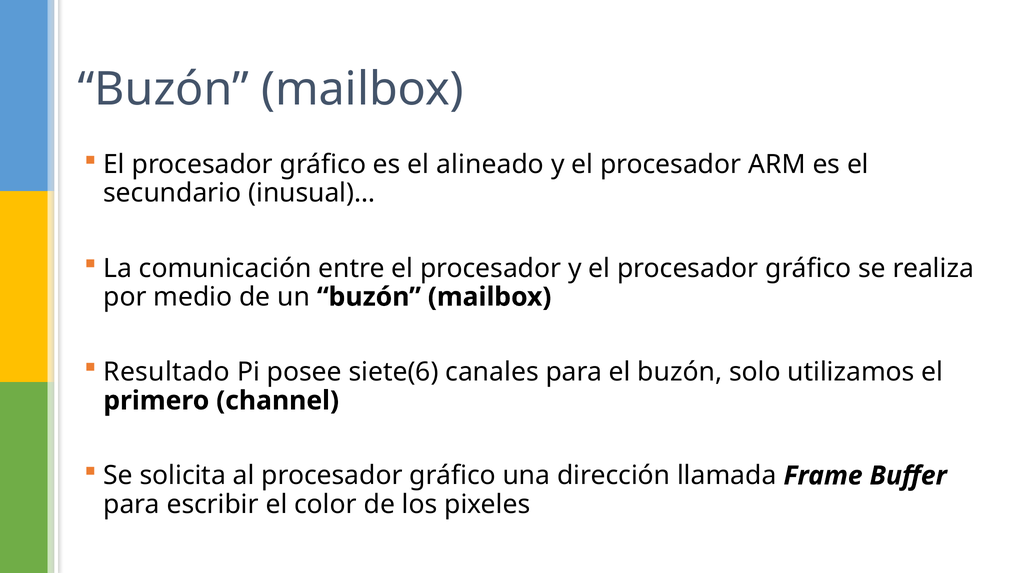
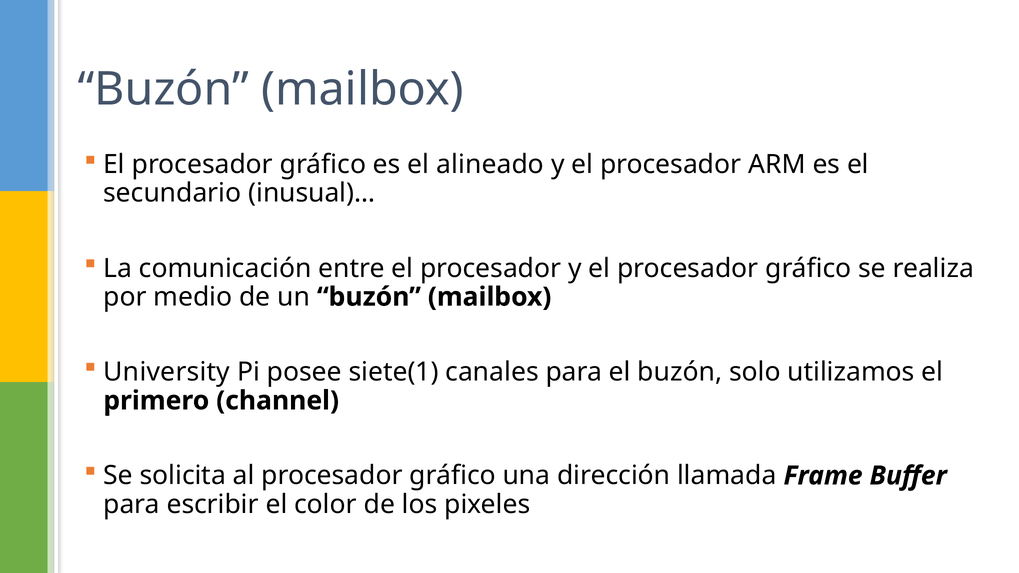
Resultado: Resultado -> University (167, 372)
siete(6: siete(6 -> siete(1 (394, 372)
